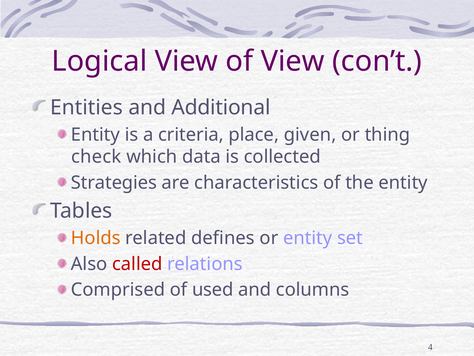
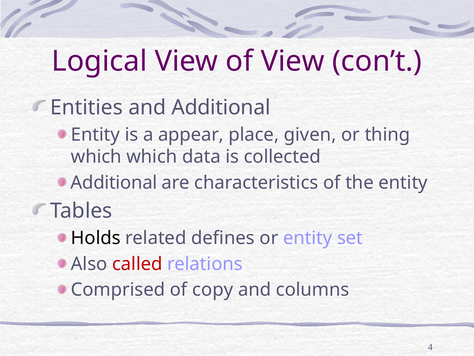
criteria: criteria -> appear (191, 135)
check: check -> which (96, 157)
Strategies: Strategies -> Additional (114, 183)
Holds colour: orange -> black (96, 238)
used: used -> copy (213, 289)
